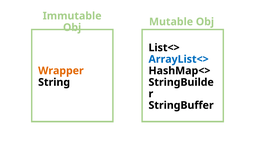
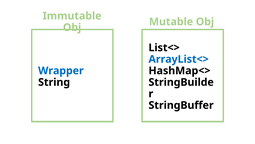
Wrapper colour: orange -> blue (61, 70)
